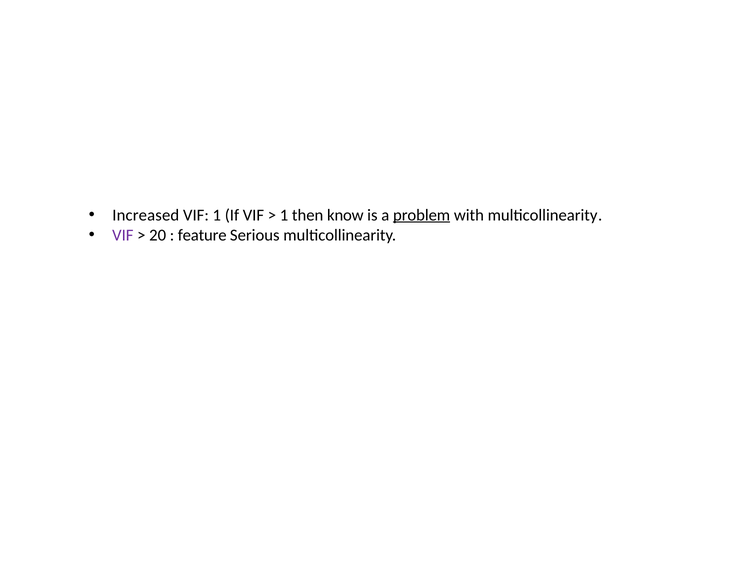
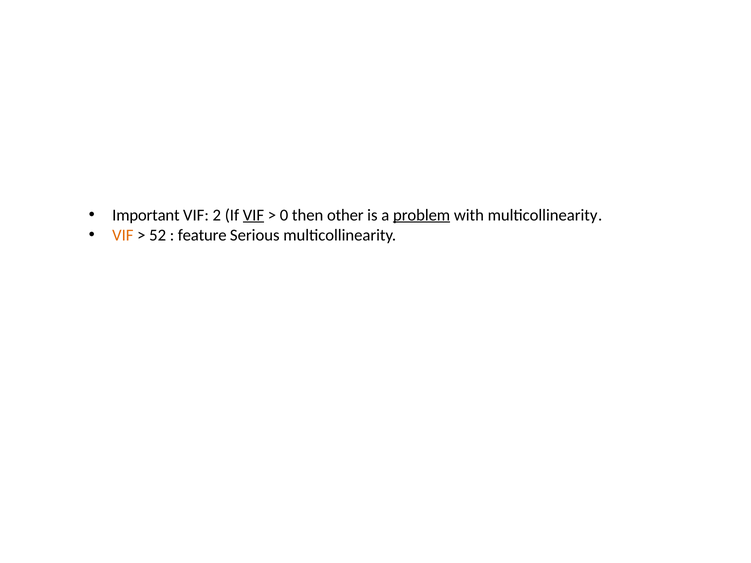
Increased: Increased -> Important (146, 215)
VIF 1: 1 -> 2 (217, 215)
VIF underline: none -> present (253, 215)
1: 1 -> 0 (284, 215)
know: know -> other (345, 215)
VIF colour: purple -> orange (123, 235)
20: 20 -> 52 (158, 235)
